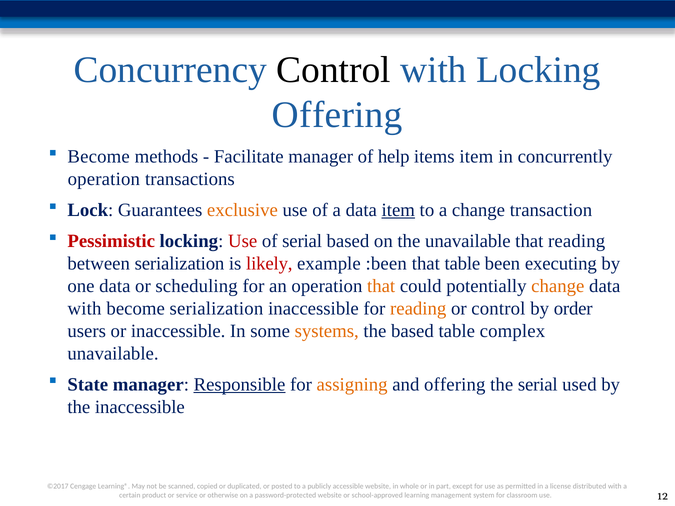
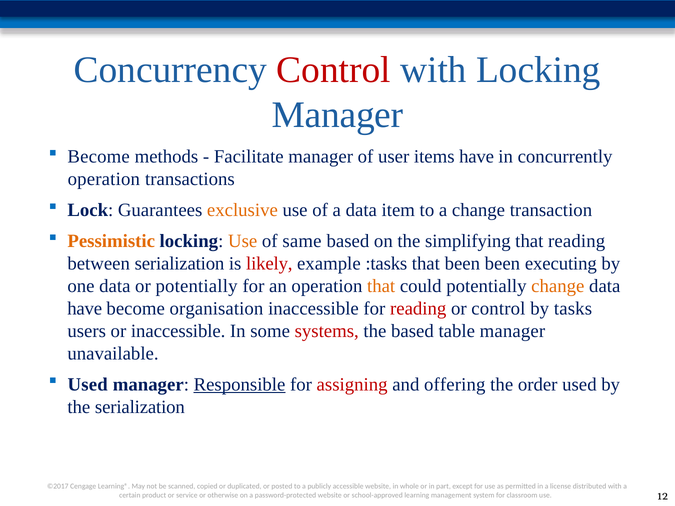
Control colour: black -> red (334, 70)
Offering: Offering -> Manager (338, 115)
help: help -> user (394, 157)
items item: item -> have (477, 157)
item underline: present -> none (398, 210)
Pessimistic colour: red -> orange (111, 241)
Use colour: red -> orange (243, 241)
of serial: serial -> same (302, 241)
the unavailable: unavailable -> simplifying (468, 241)
:been: :been -> :tasks (386, 264)
that table: table -> been (462, 264)
or scheduling: scheduling -> potentially (197, 286)
with: with -> have (85, 309)
become serialization: serialization -> organisation (216, 309)
reading colour: orange -> red (418, 309)
order: order -> tasks (573, 309)
systems colour: orange -> red (327, 331)
table complex: complex -> manager (512, 331)
State: State -> Used (88, 385)
assigning colour: orange -> red (352, 385)
the serial: serial -> order (538, 385)
the inaccessible: inaccessible -> serialization (140, 407)
